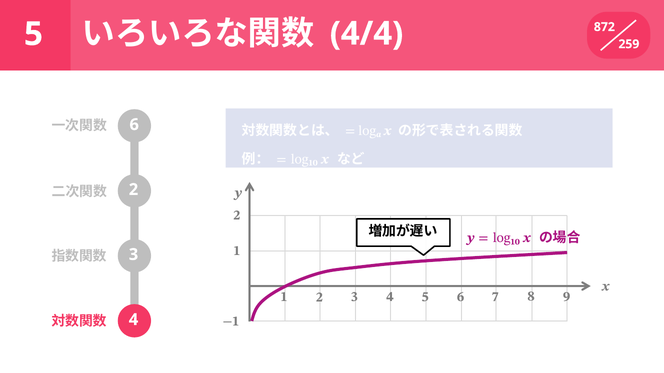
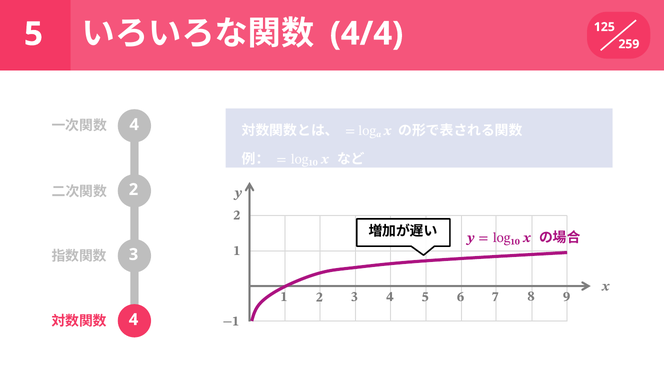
872: 872 -> 125 (604, 27)
6: 6 -> 4 (134, 125)
